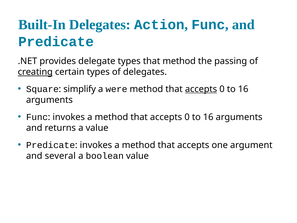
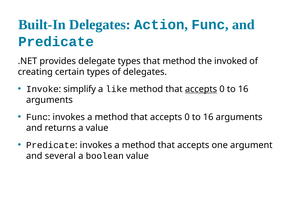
passing: passing -> invoked (231, 61)
creating underline: present -> none (35, 72)
Square: Square -> Invoke (42, 89)
were: were -> like (116, 89)
